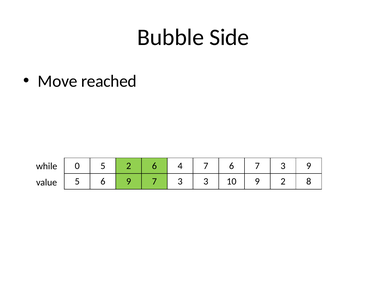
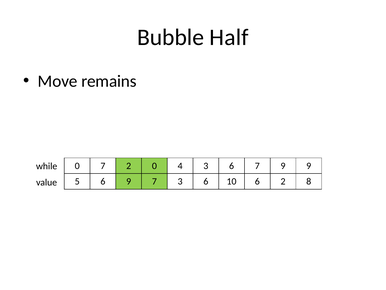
Side: Side -> Half (229, 37)
reached: reached -> remains (109, 81)
0 5: 5 -> 7 (103, 166)
2 6: 6 -> 0 (154, 166)
4 7: 7 -> 3 (206, 166)
6 7 3: 3 -> 9 (283, 166)
7 3 3: 3 -> 6 (206, 181)
10 9: 9 -> 6 (257, 181)
